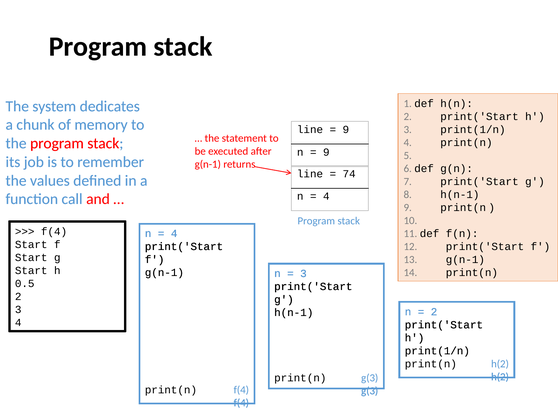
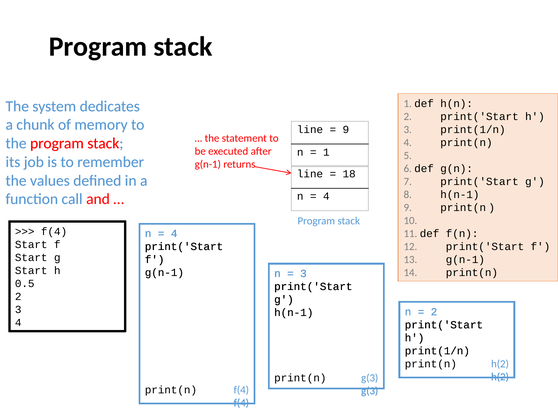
9: 9 -> 1 (326, 152)
74: 74 -> 18 (349, 174)
